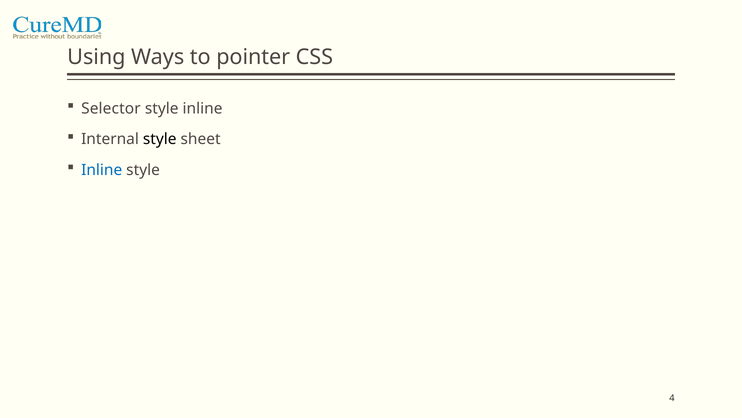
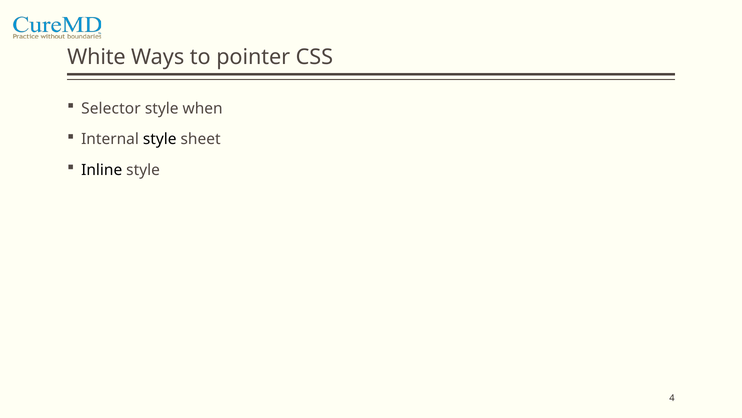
Using: Using -> White (96, 57)
style inline: inline -> when (203, 108)
Inline colour: blue -> black (102, 170)
